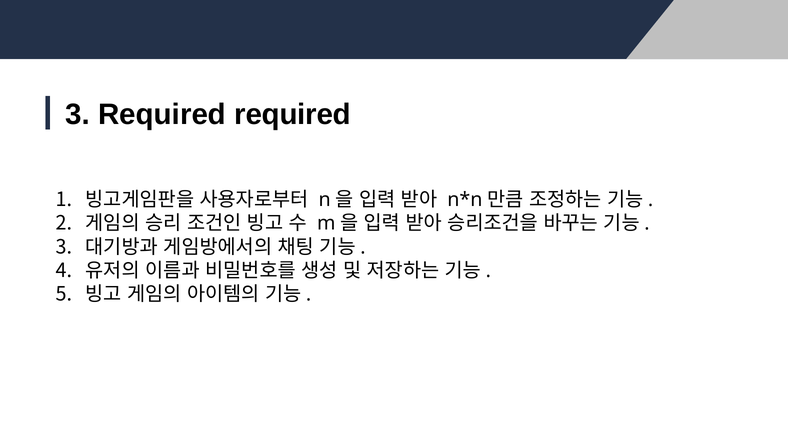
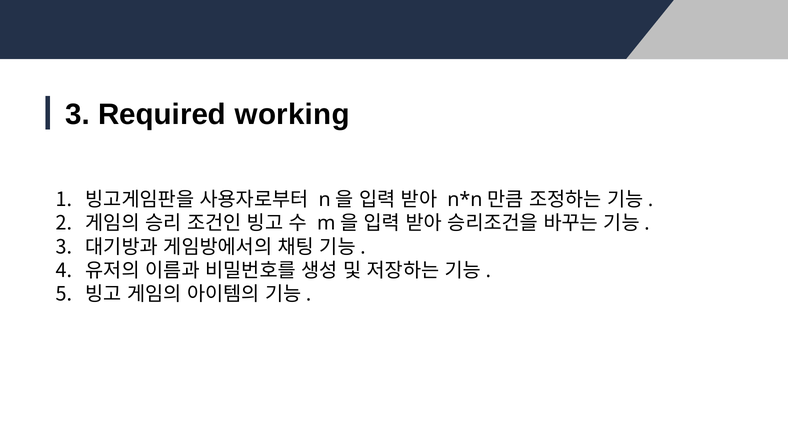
Required required: required -> working (292, 115)
